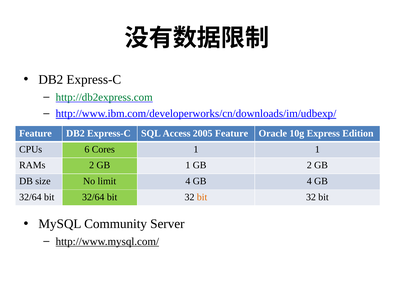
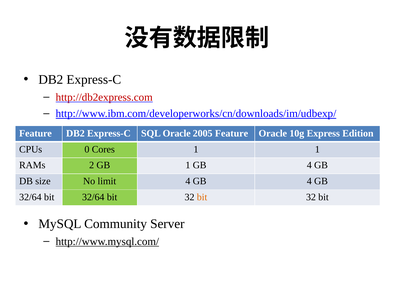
http://db2express.com colour: green -> red (104, 97)
SQL Access: Access -> Oracle (177, 134)
6: 6 -> 0 (87, 150)
1 GB 2: 2 -> 4 (309, 166)
